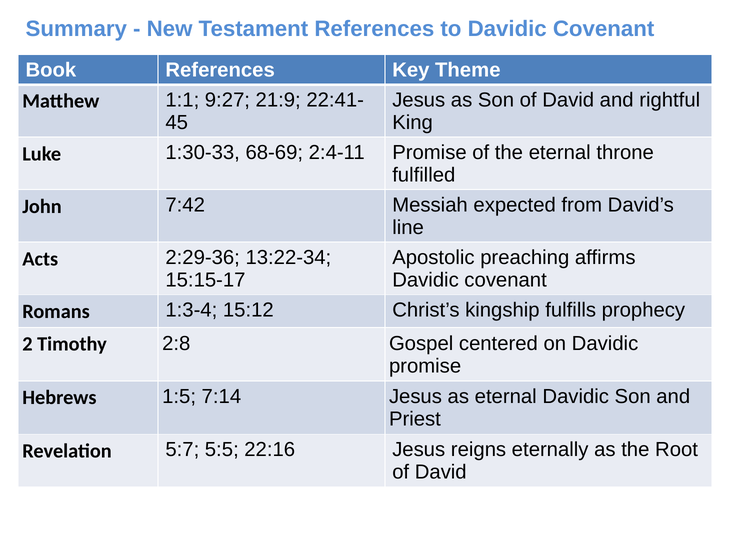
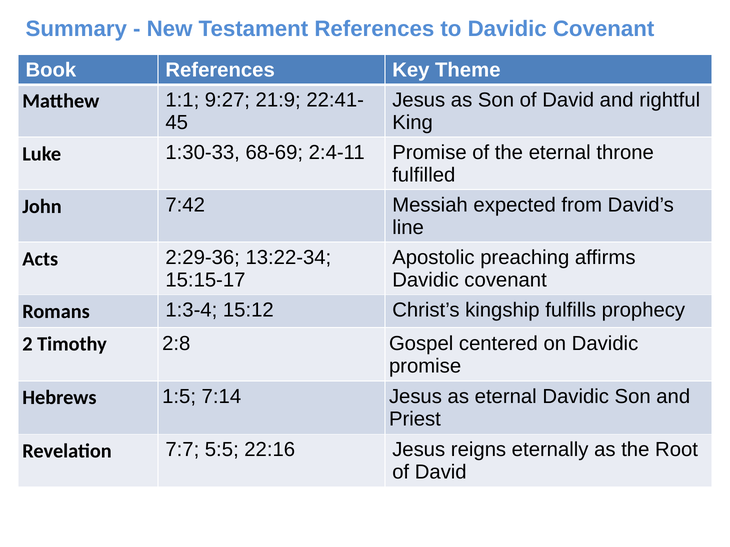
5:7: 5:7 -> 7:7 (182, 450)
